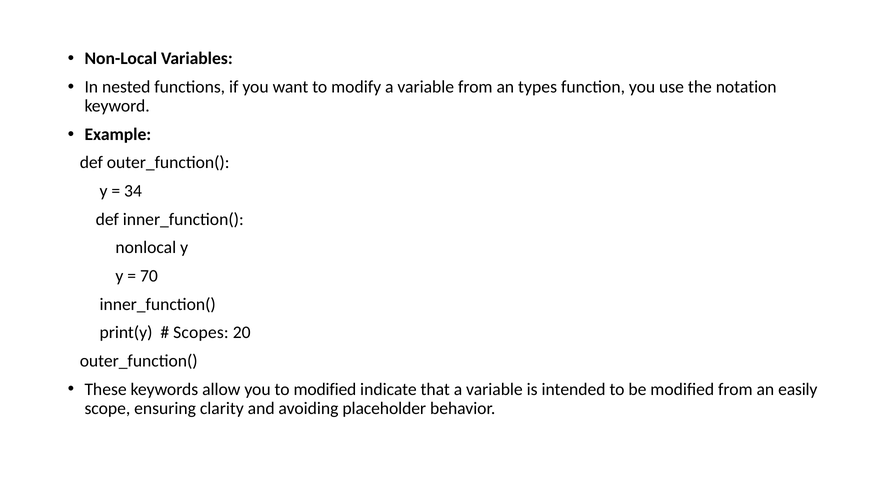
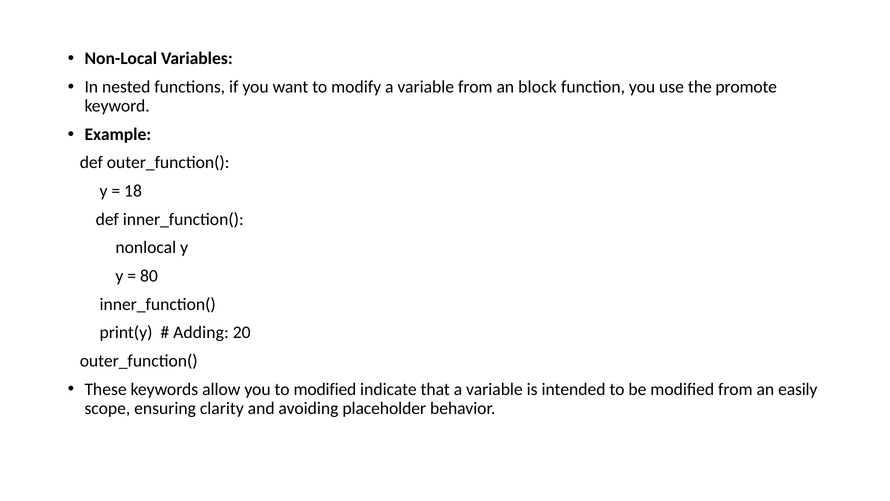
types: types -> block (537, 87)
notation: notation -> promote (746, 87)
34: 34 -> 18 (133, 191)
70: 70 -> 80 (149, 276)
Scopes: Scopes -> Adding (201, 332)
